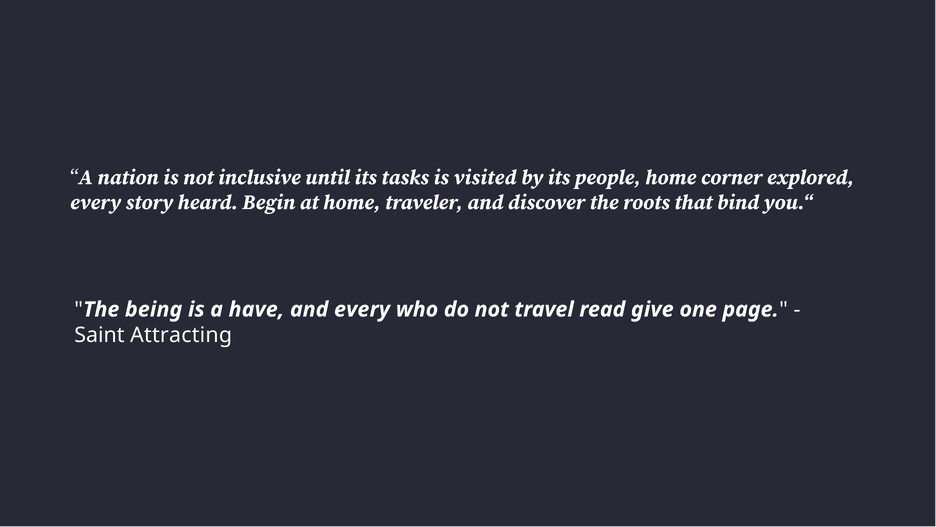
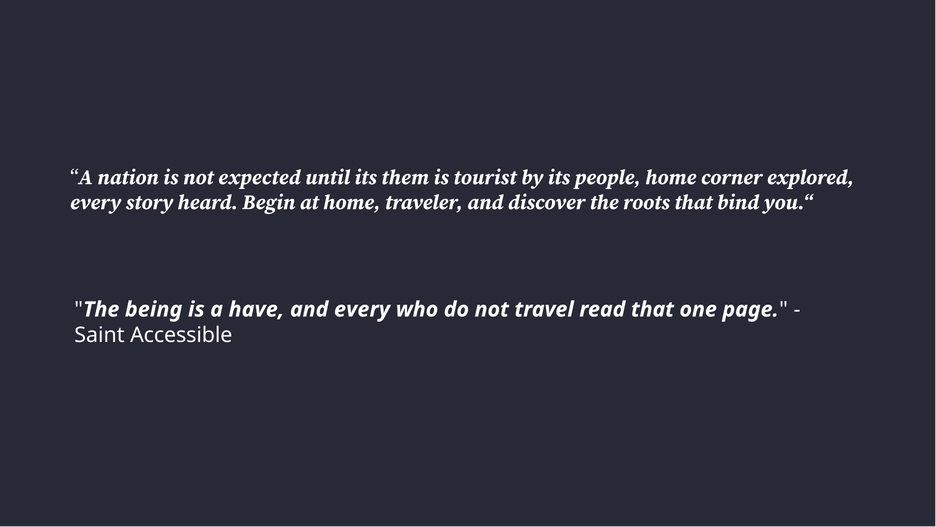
inclusive: inclusive -> expected (260, 177)
tasks: tasks -> them (405, 177)
visited: visited -> tourist (485, 177)
read give: give -> that (652, 309)
Attracting: Attracting -> Accessible (181, 335)
